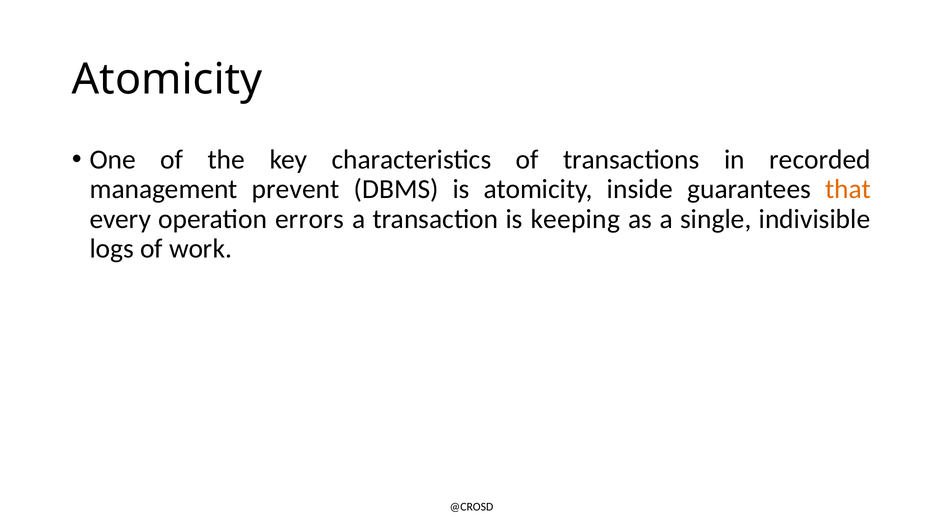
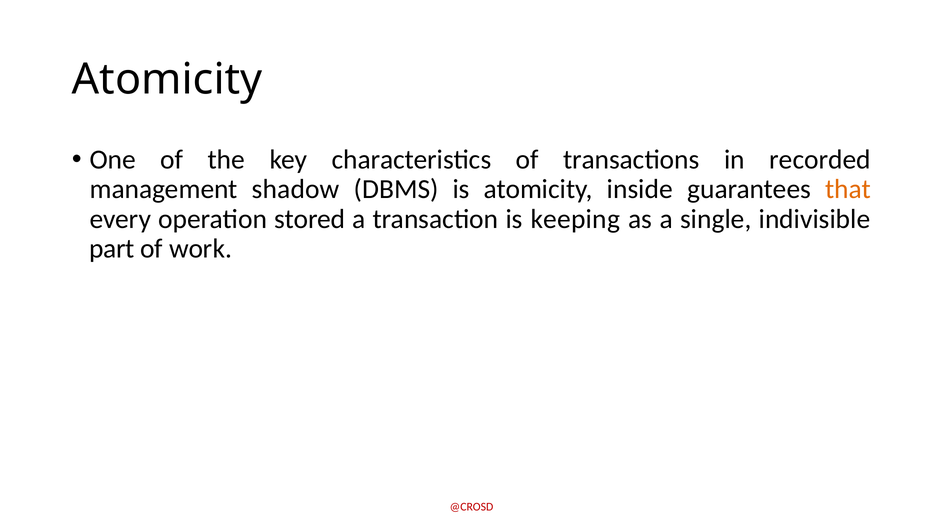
prevent: prevent -> shadow (296, 189)
errors: errors -> stored (310, 219)
logs: logs -> part (112, 249)
@CROSD colour: black -> red (472, 506)
